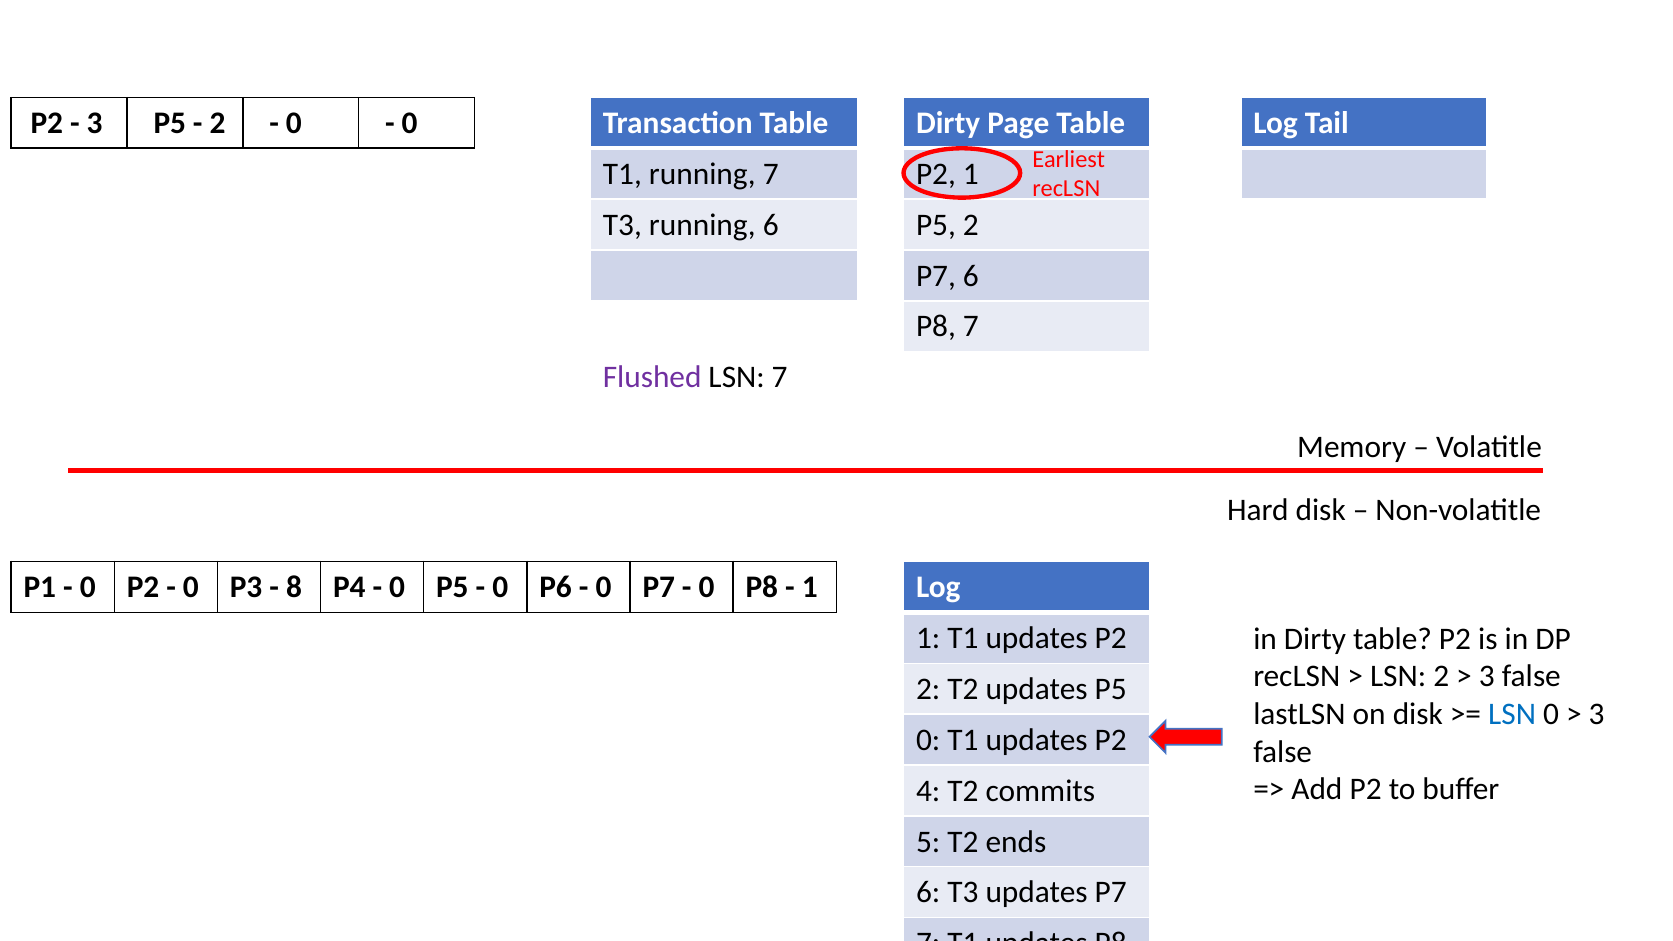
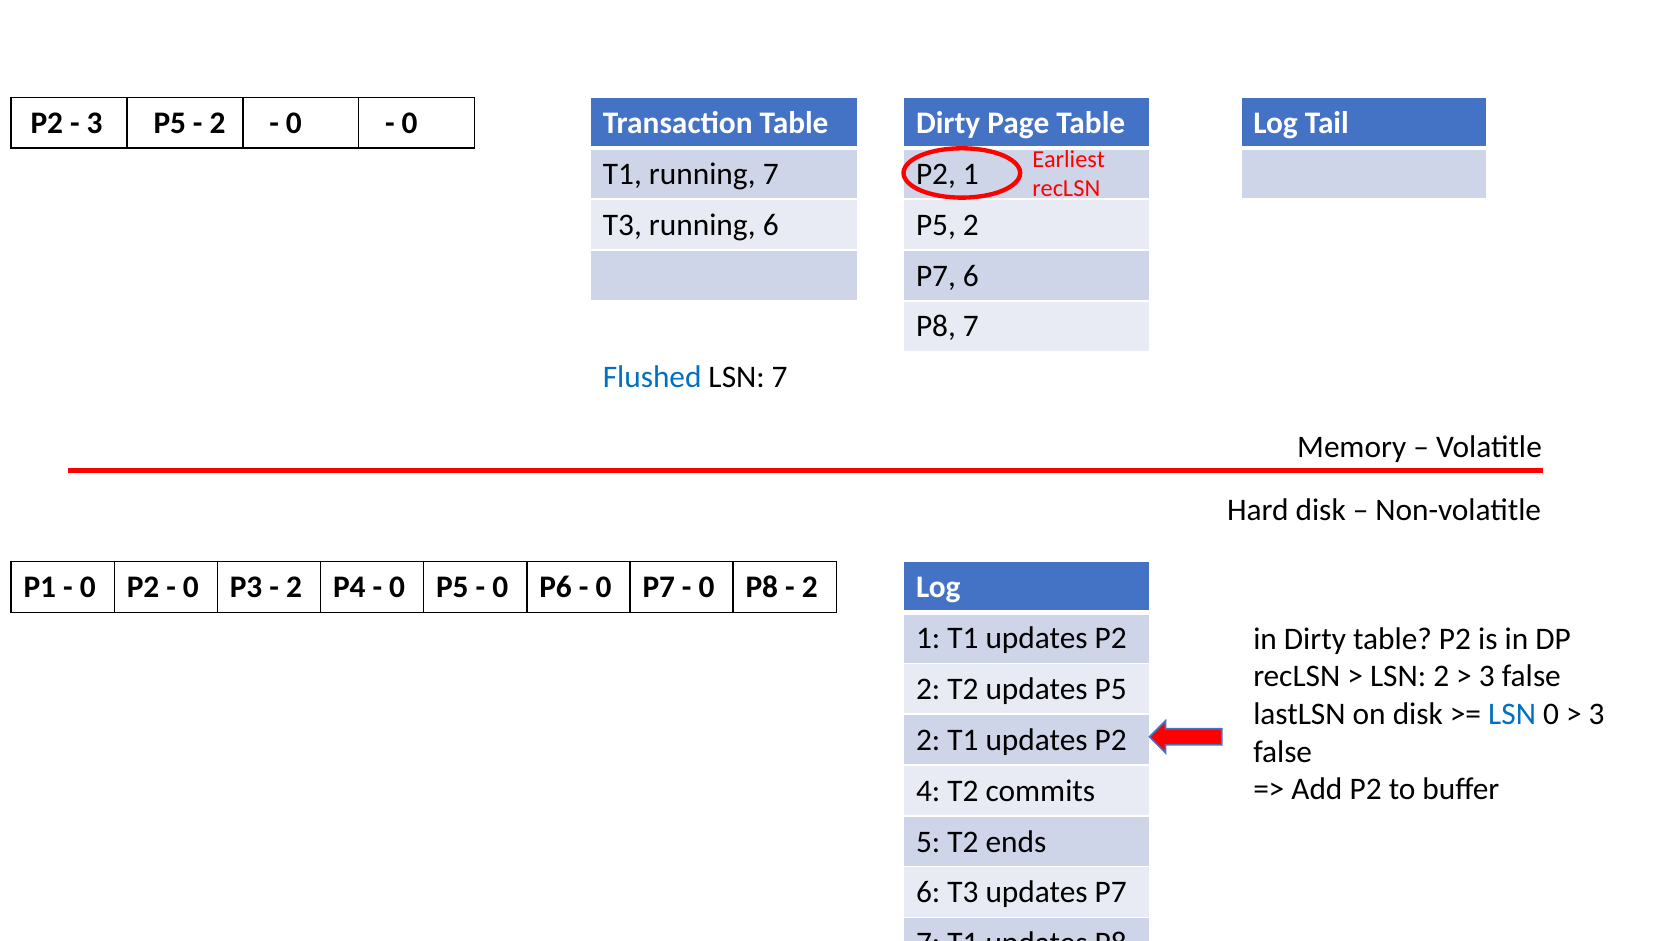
Flushed colour: purple -> blue (652, 377)
8: 8 -> 2 (294, 587)
1: 1 -> 2 (810, 587)
0: 0 -> 2 (928, 740)
